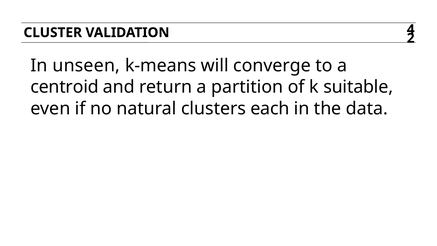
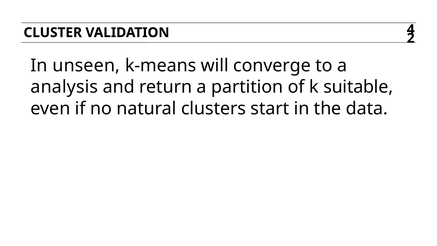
centroid: centroid -> analysis (64, 87)
each: each -> start (270, 108)
